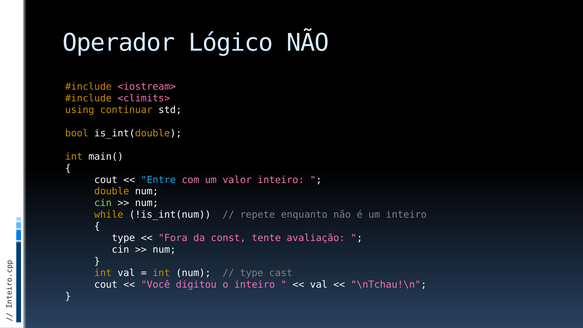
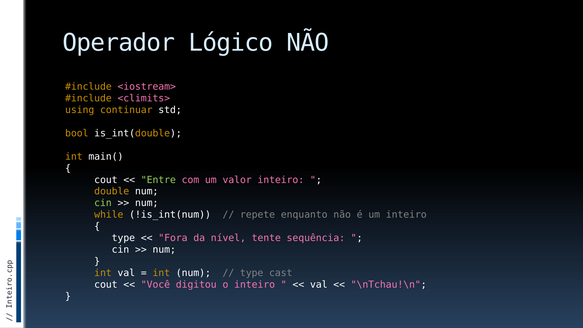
Entre colour: light blue -> light green (158, 180)
const: const -> nível (228, 238)
avaliação: avaliação -> sequência (316, 238)
